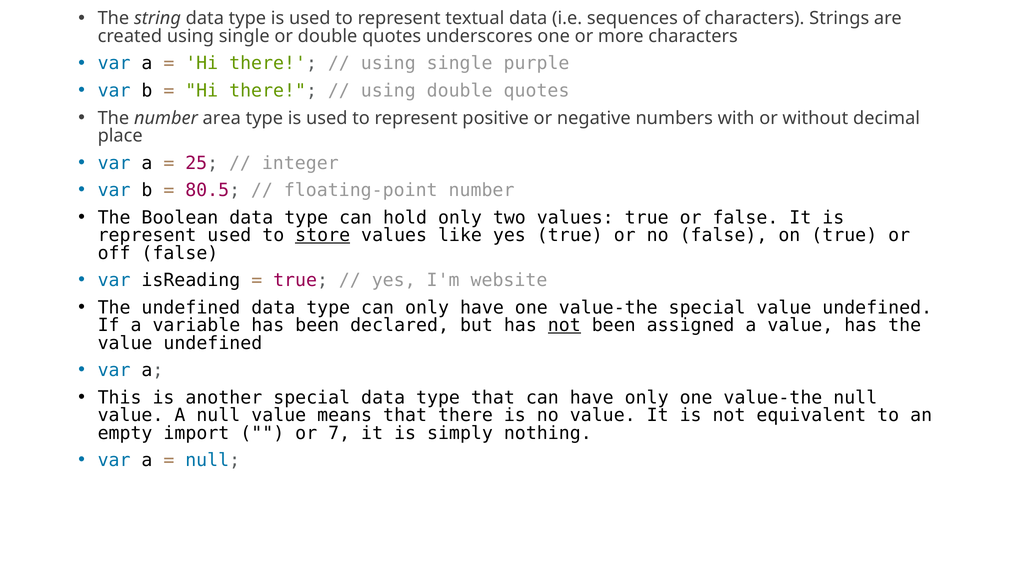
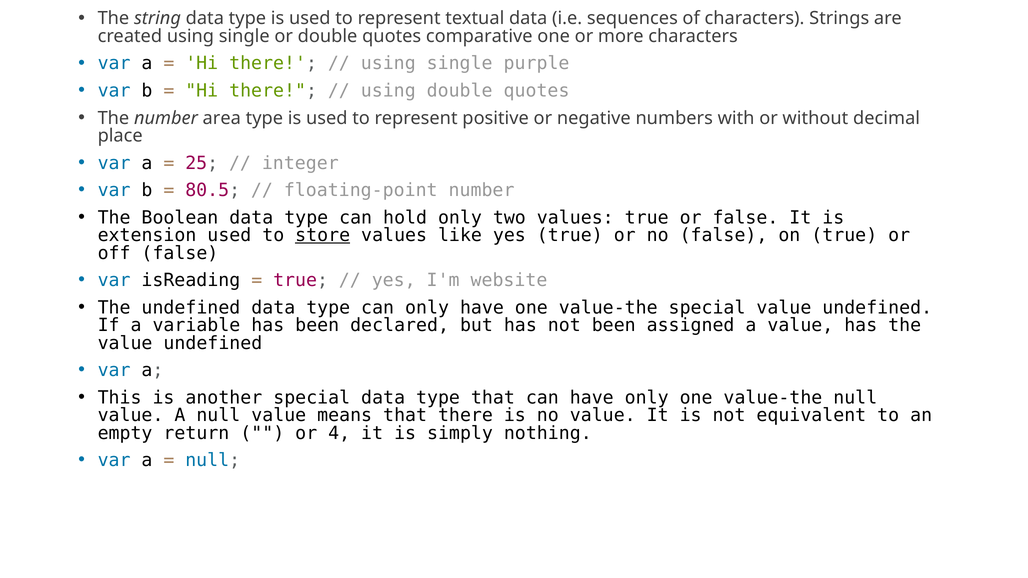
underscores: underscores -> comparative (479, 36)
represent: represent -> extension (147, 235)
not underline: present -> none (564, 325)
import: import -> return (196, 433)
7: 7 -> 4 (339, 433)
